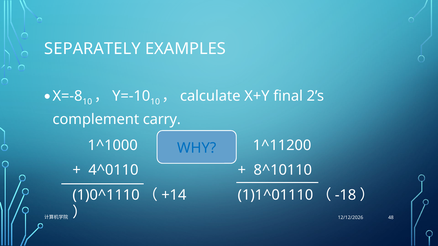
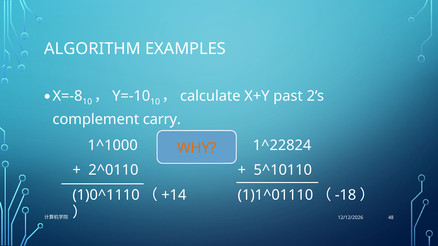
SEPARATELY: SEPARATELY -> ALGORITHM (93, 49)
final: final -> past (288, 96)
1^11200: 1^11200 -> 1^22824 (282, 146)
WHY colour: blue -> orange (197, 148)
4^0110: 4^0110 -> 2^0110 (113, 170)
8^10110: 8^10110 -> 5^10110 (283, 170)
